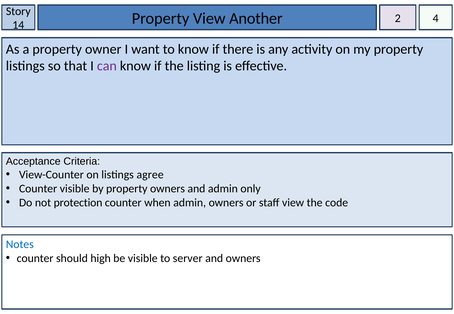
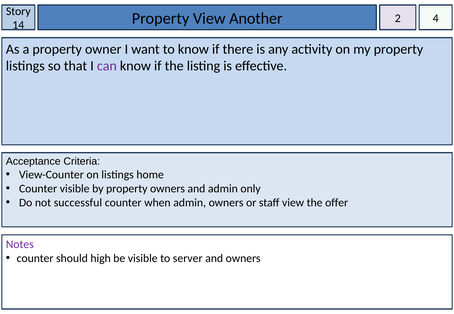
agree: agree -> home (150, 175)
protection: protection -> successful (78, 203)
code: code -> offer (337, 203)
Notes colour: blue -> purple (20, 244)
